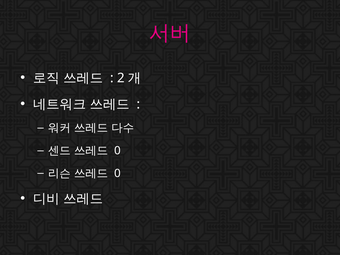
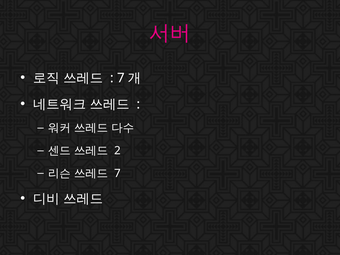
2: 2 -> 7 (121, 78)
0: 0 -> 2 (117, 151)
0: 0 -> 7 (117, 173)
